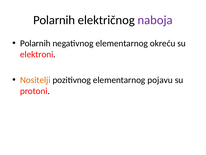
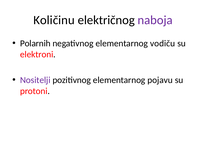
Polarnih: Polarnih -> Količinu (54, 20)
okreću: okreću -> vodiču (163, 43)
Nositelji colour: orange -> purple (35, 80)
